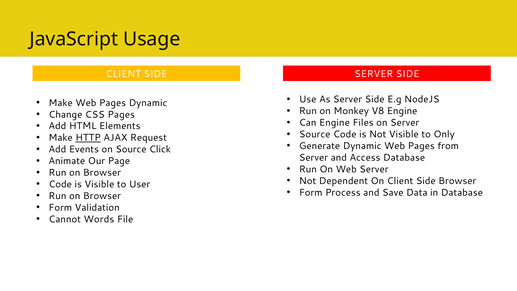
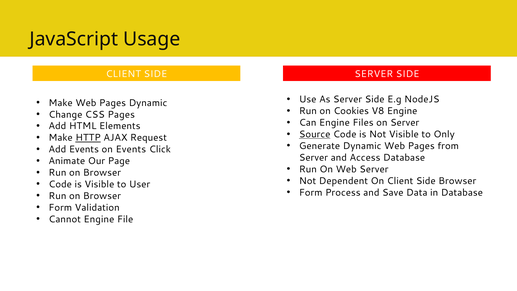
Monkey: Monkey -> Cookies (351, 111)
Source underline: none -> present (315, 134)
on Source: Source -> Events (131, 149)
Cannot Words: Words -> Engine (99, 219)
